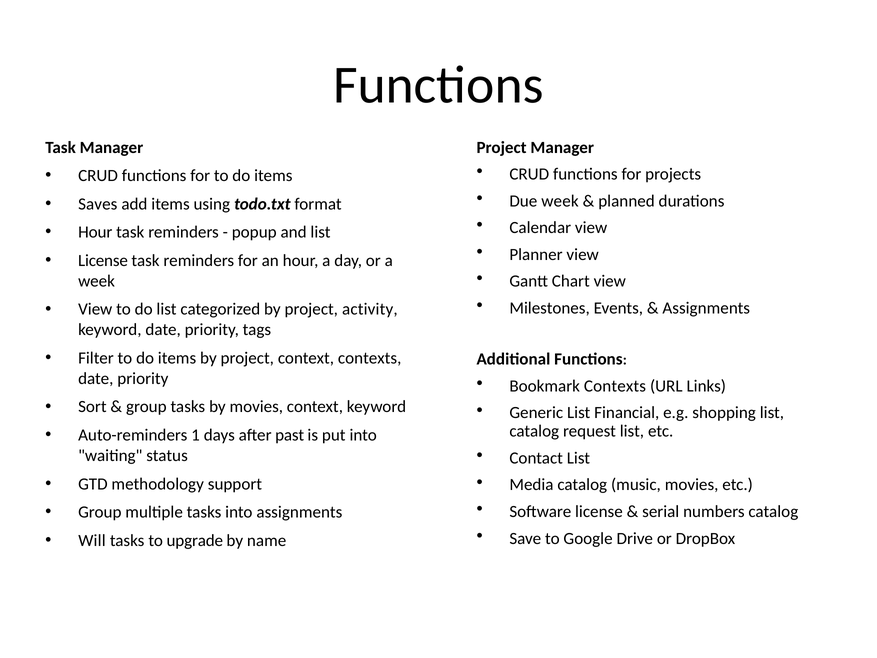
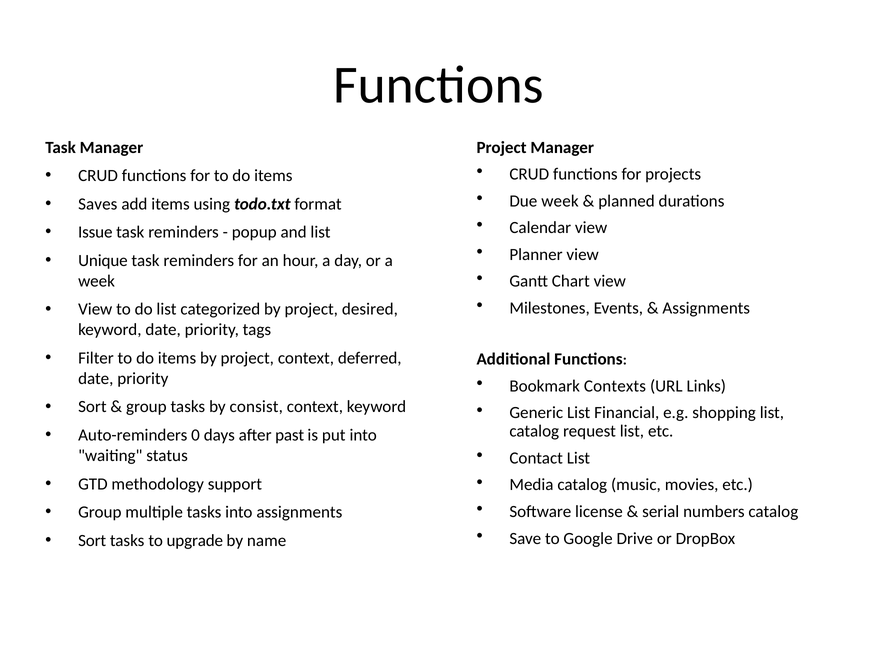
Hour: Hour -> Issue (95, 232)
License: License -> Unique (103, 260)
activity: activity -> desired (370, 309)
context contexts: contexts -> deferred (370, 358)
by movies: movies -> consist (256, 407)
1: 1 -> 0 (196, 435)
Will: Will -> Sort (92, 540)
